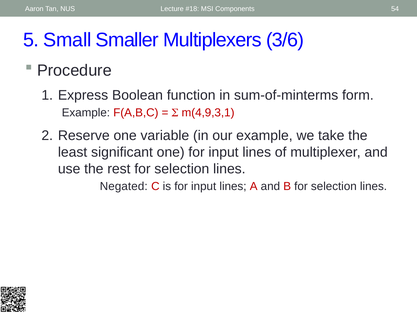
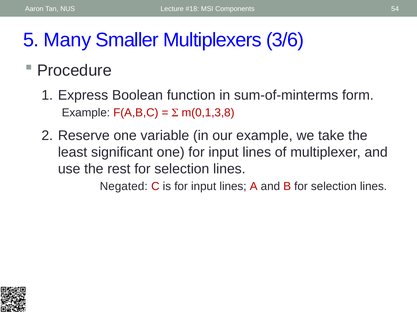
Small: Small -> Many (67, 40)
m(4,9,3,1: m(4,9,3,1 -> m(0,1,3,8 (208, 113)
